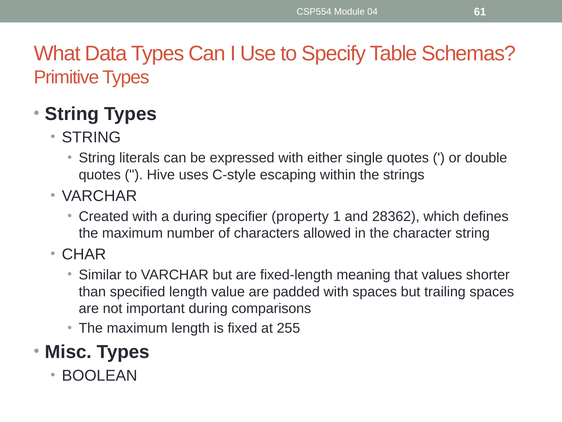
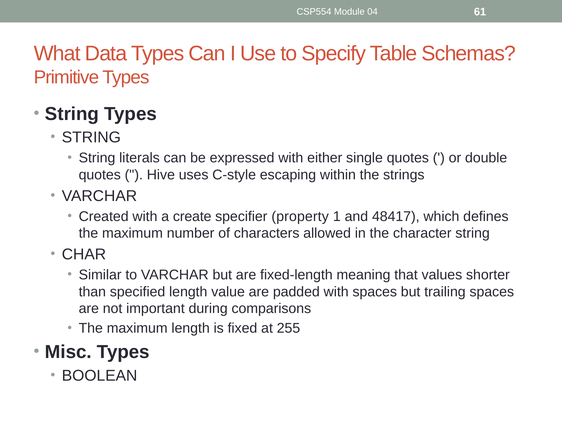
a during: during -> create (192, 216)
28362: 28362 -> 48417 (396, 216)
